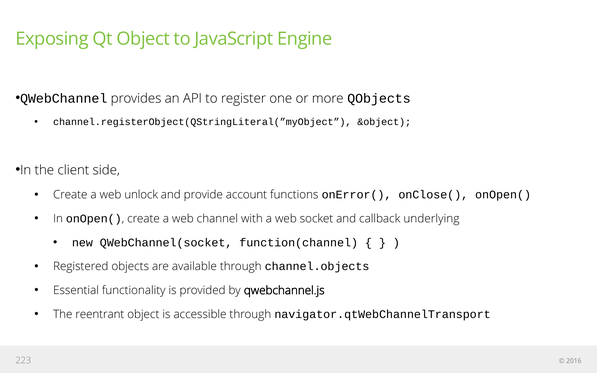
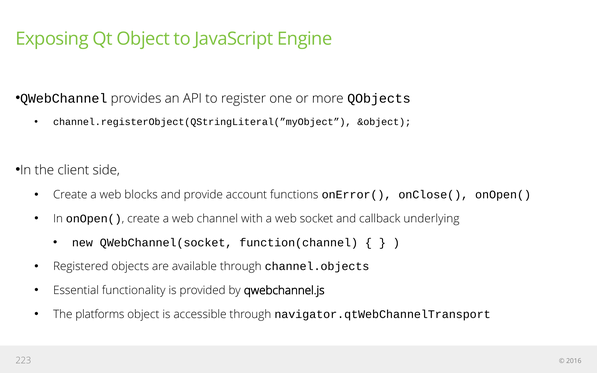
unlock: unlock -> blocks (141, 195)
reentrant: reentrant -> platforms (100, 314)
